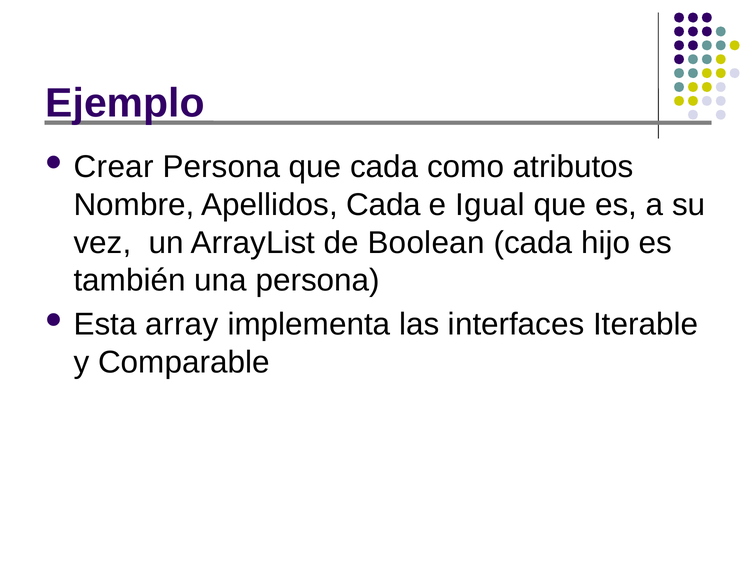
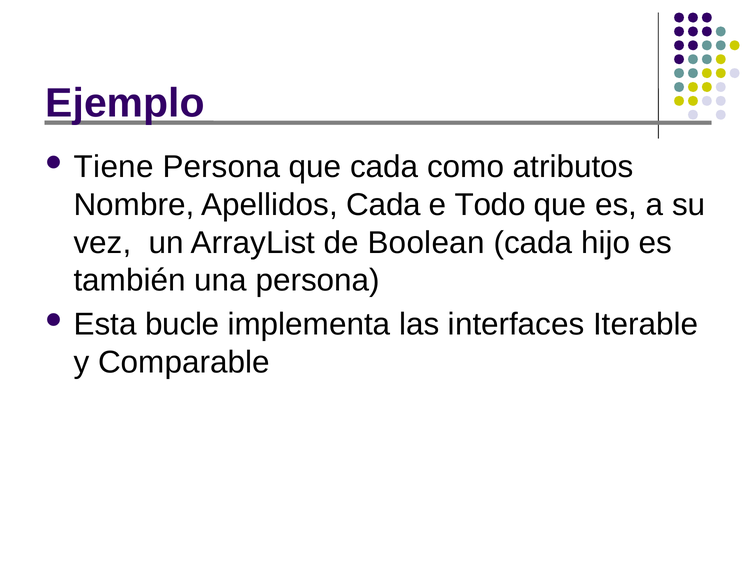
Crear: Crear -> Tiene (114, 167)
Igual: Igual -> Todo (490, 205)
array: array -> bucle (182, 325)
